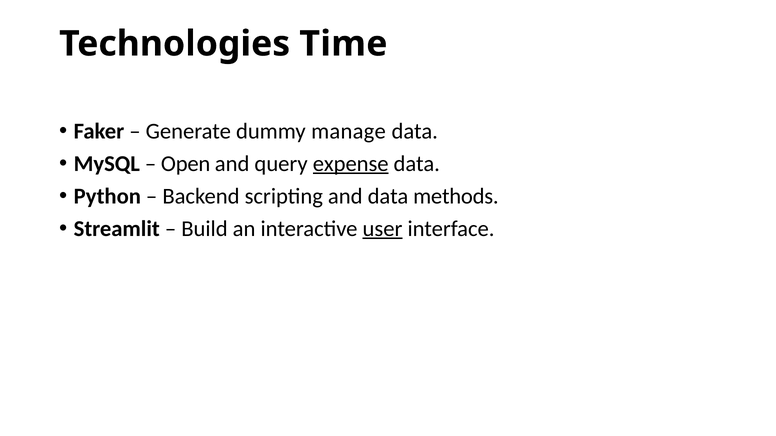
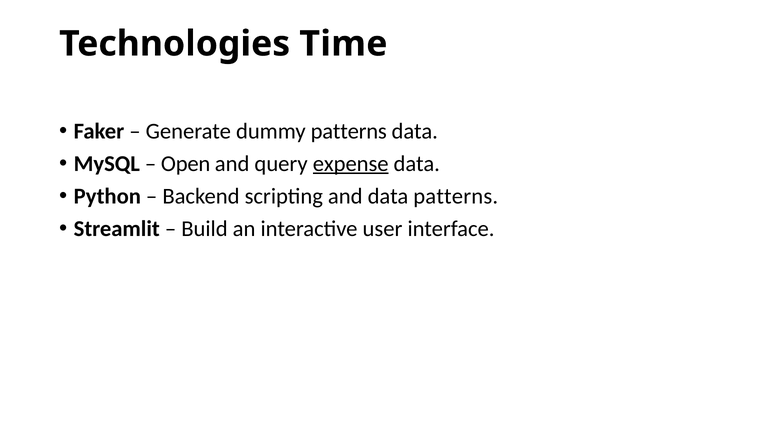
dummy manage: manage -> patterns (349, 131)
data methods: methods -> patterns (456, 196)
user underline: present -> none (383, 229)
